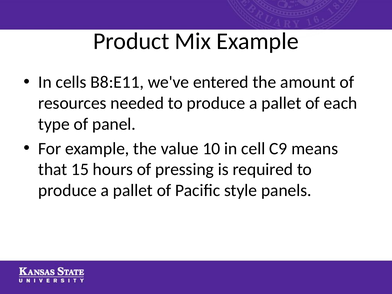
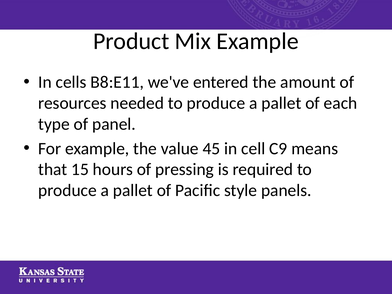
10: 10 -> 45 (211, 149)
